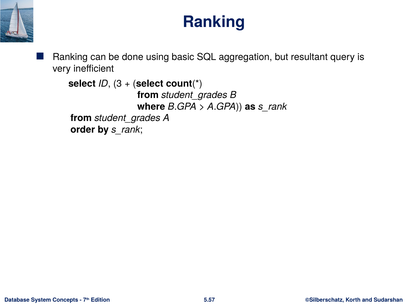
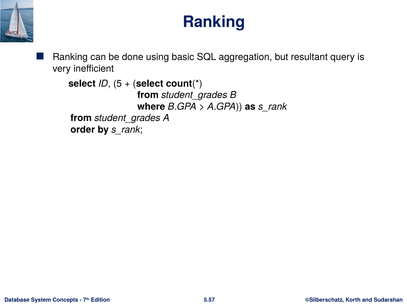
3: 3 -> 5 (118, 84)
